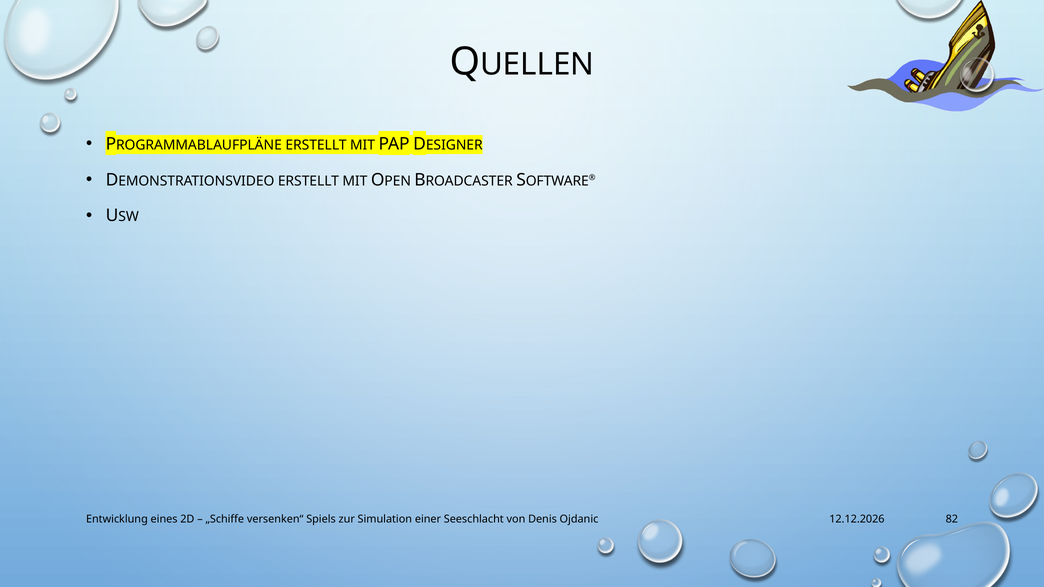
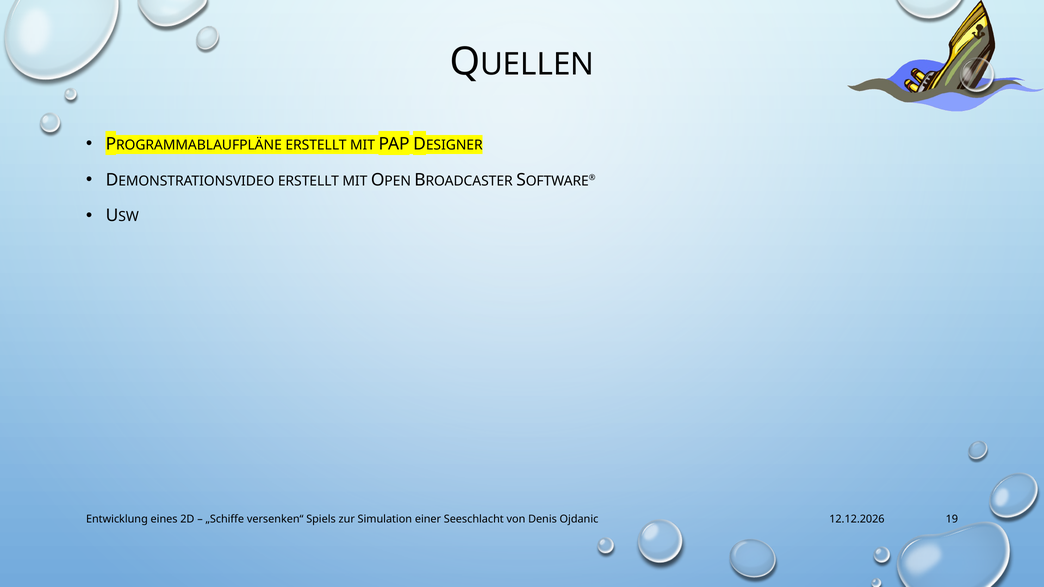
82: 82 -> 19 (952, 519)
